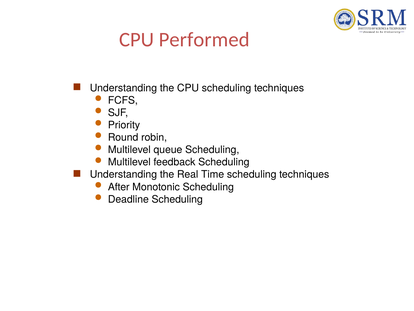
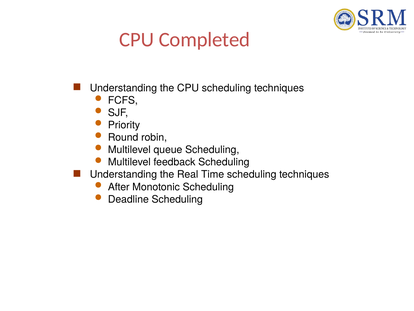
Performed: Performed -> Completed (204, 40)
